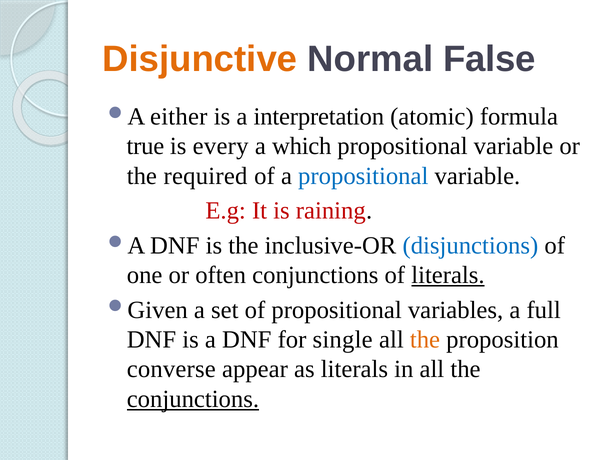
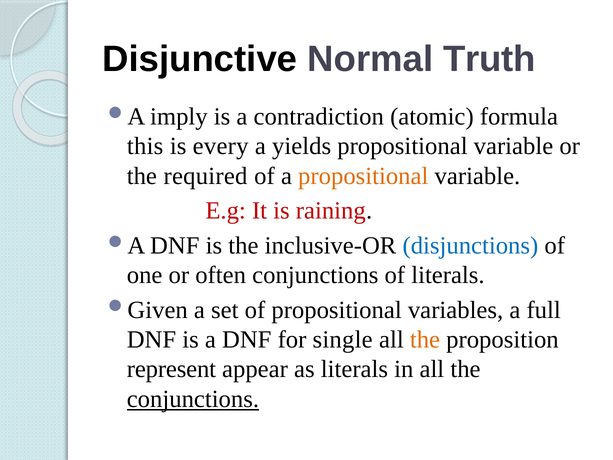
Disjunctive colour: orange -> black (200, 59)
False: False -> Truth (489, 59)
either: either -> imply (179, 117)
interpretation: interpretation -> contradiction (319, 117)
true: true -> this (145, 146)
which: which -> yields (302, 146)
propositional colour: blue -> orange (363, 176)
literals underline: present -> none (448, 275)
converse: converse -> represent (171, 369)
